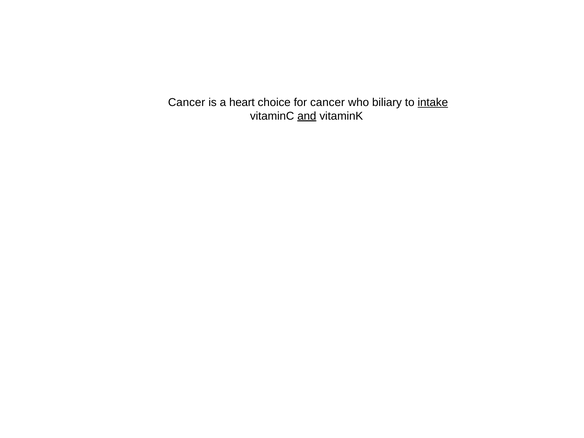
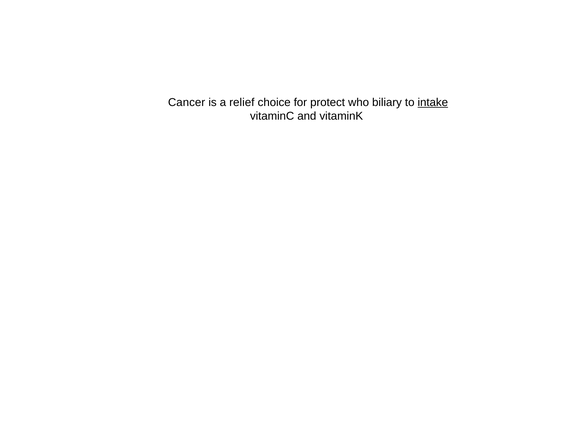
heart: heart -> relief (242, 102)
for cancer: cancer -> protect (328, 102)
and underline: present -> none (307, 116)
